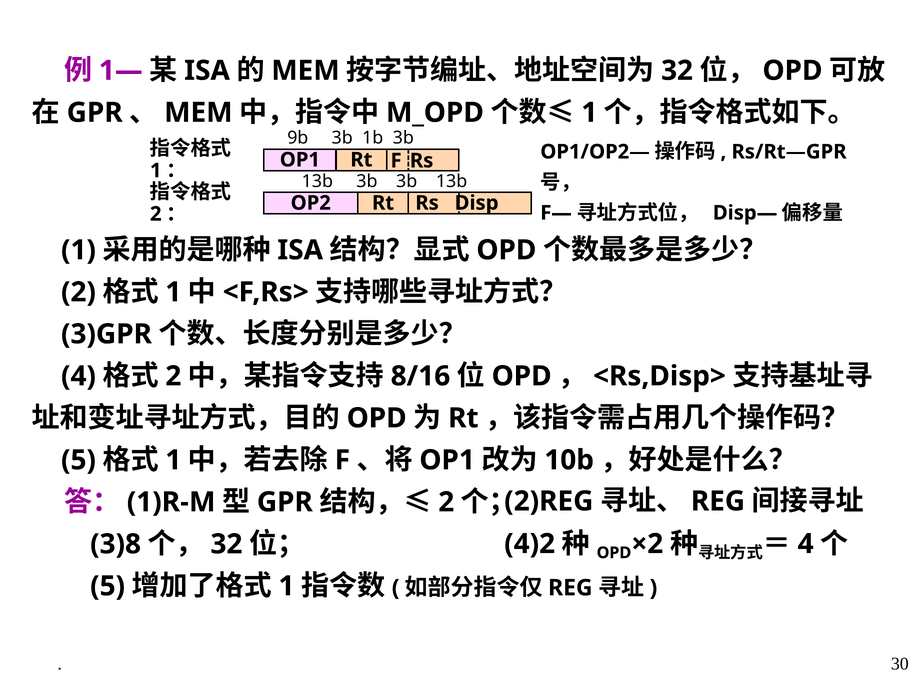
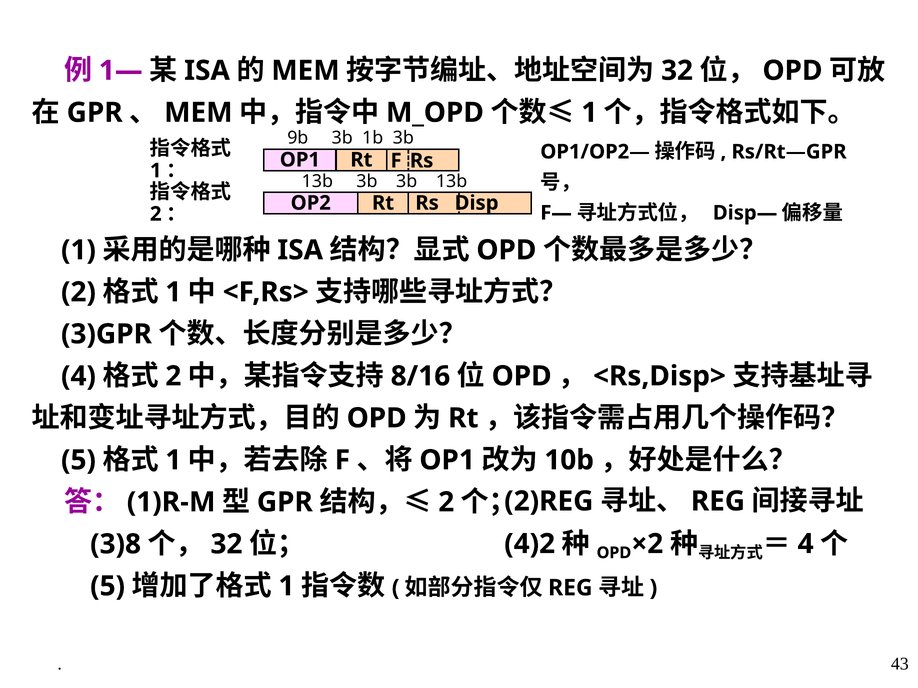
30: 30 -> 43 (900, 664)
